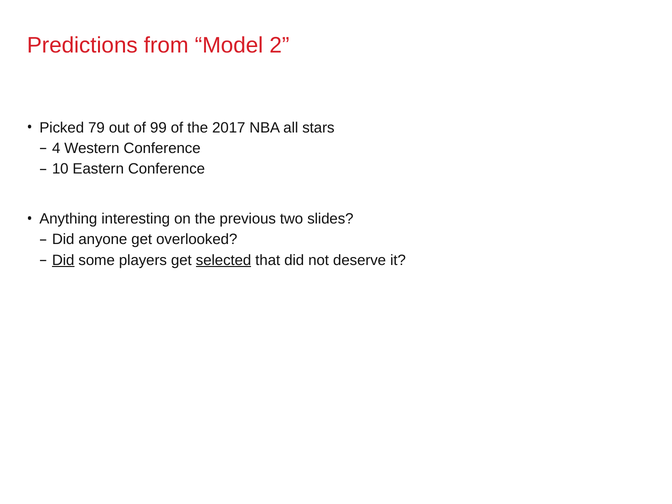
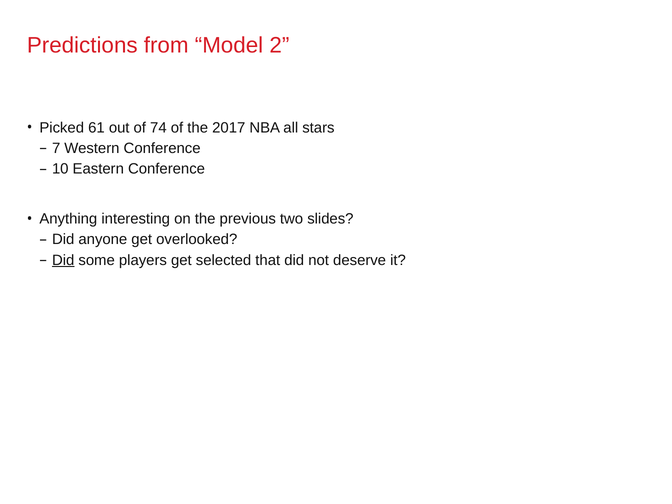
79: 79 -> 61 (96, 128)
99: 99 -> 74 (158, 128)
4: 4 -> 7 (56, 148)
selected underline: present -> none (224, 260)
